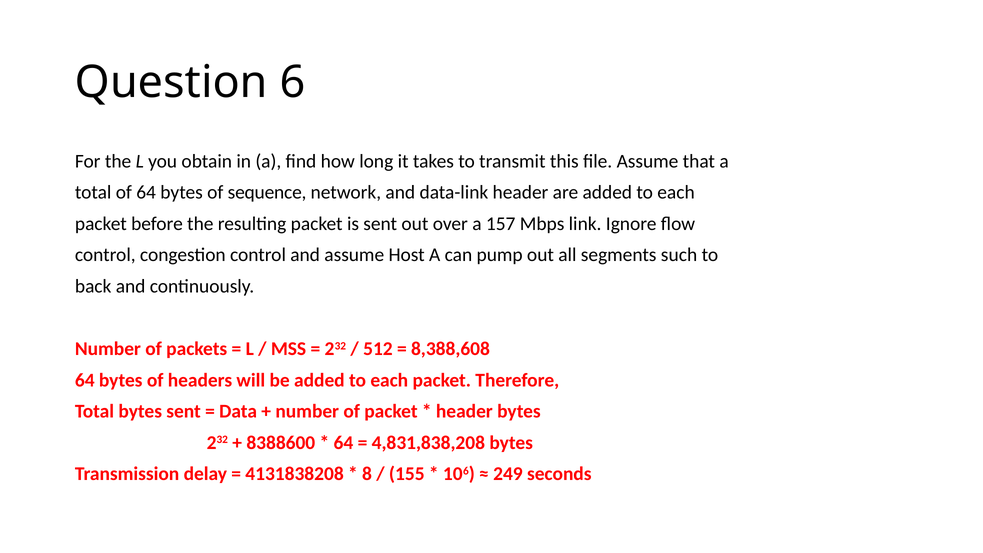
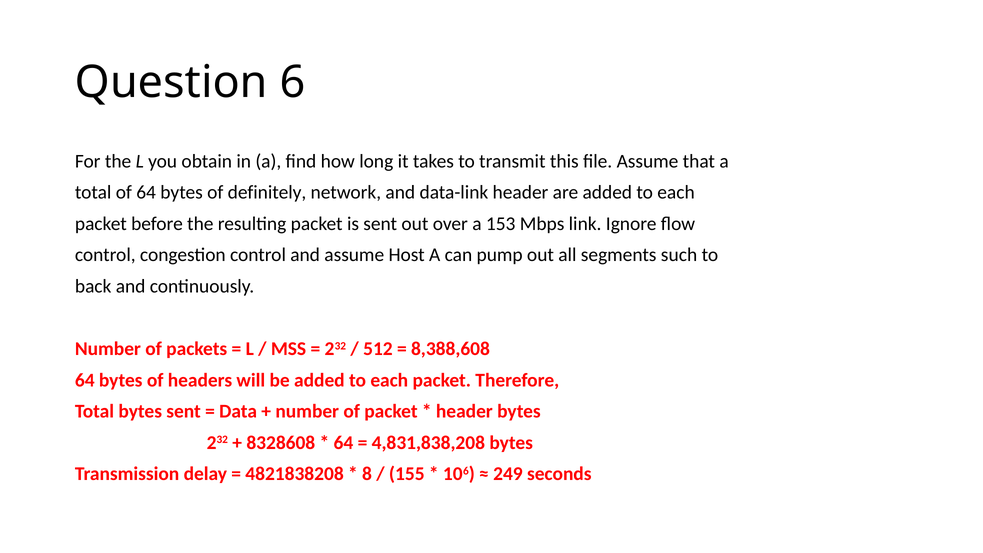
sequence: sequence -> definitely (267, 193)
157: 157 -> 153 (501, 224)
8388600: 8388600 -> 8328608 (281, 443)
4131838208: 4131838208 -> 4821838208 (295, 474)
